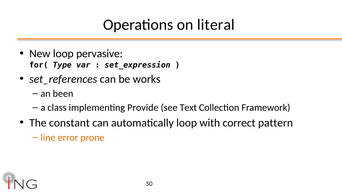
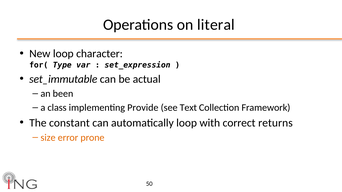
pervasive: pervasive -> character (99, 54)
set_references: set_references -> set_immutable (63, 79)
works: works -> actual (147, 79)
pattern: pattern -> returns (275, 123)
line: line -> size (48, 138)
